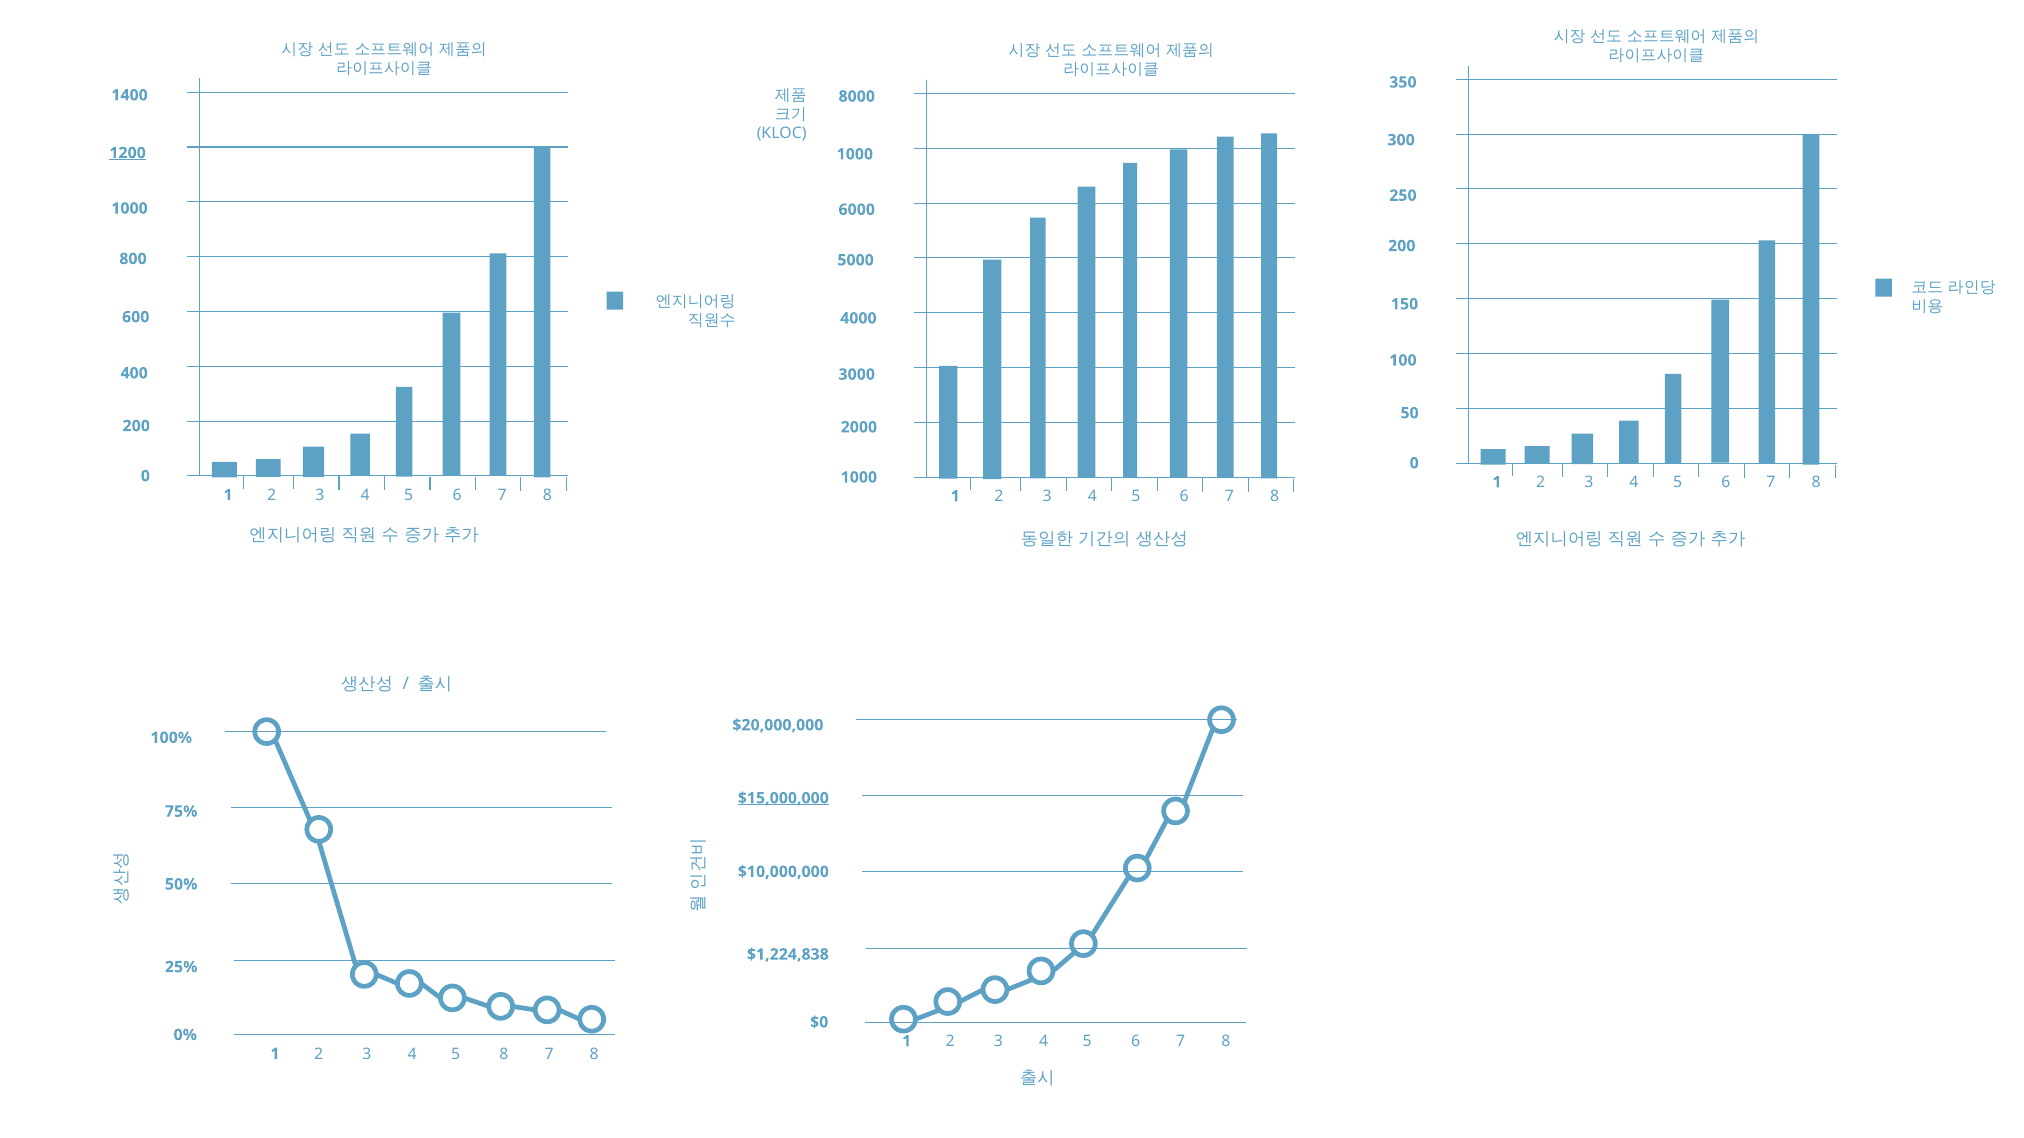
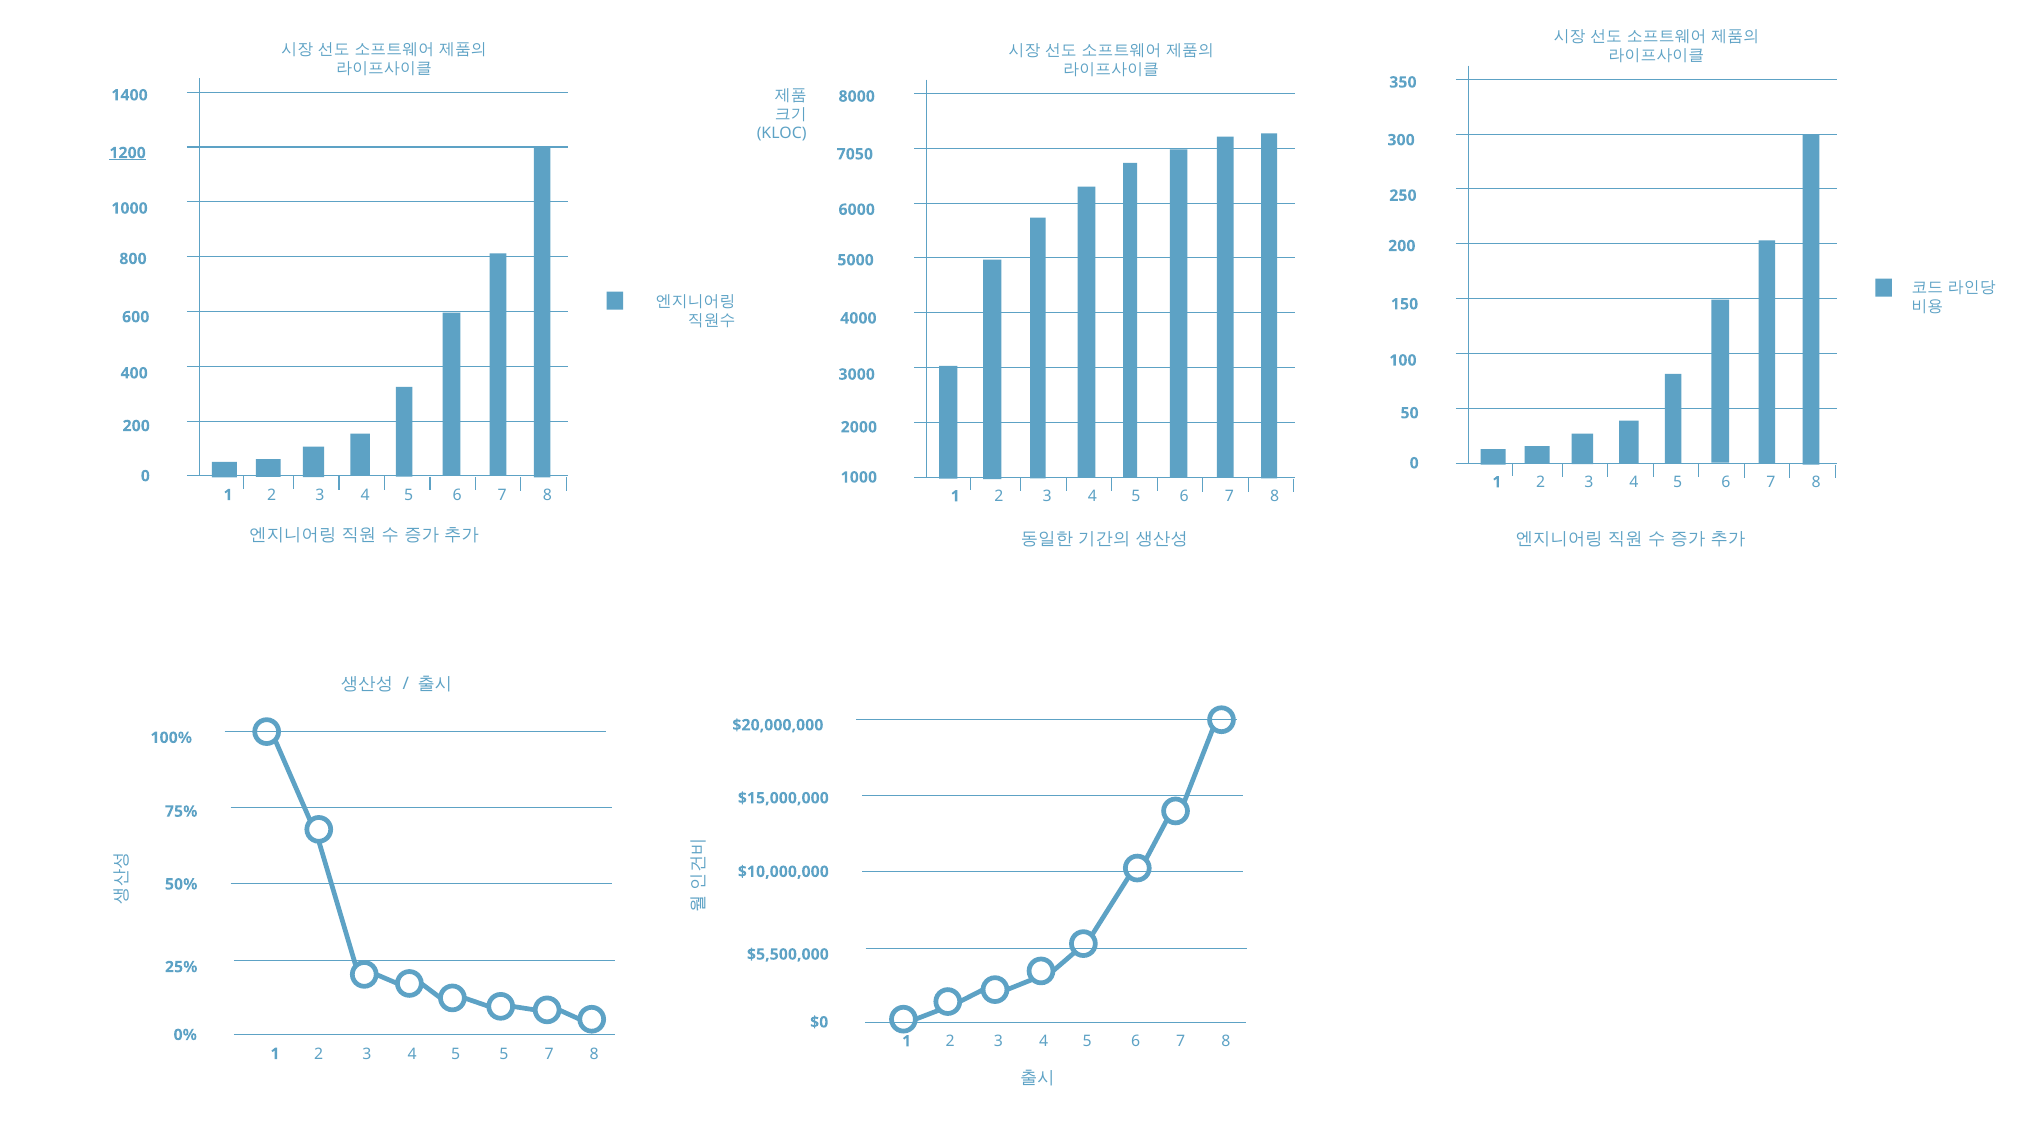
1000: 1000 -> 7050 (855, 154)
$15,000,000 underline: present -> none (783, 798)
$1,224,838: $1,224,838 -> $5,500,000 (788, 955)
5 8: 8 -> 5 (504, 1054)
